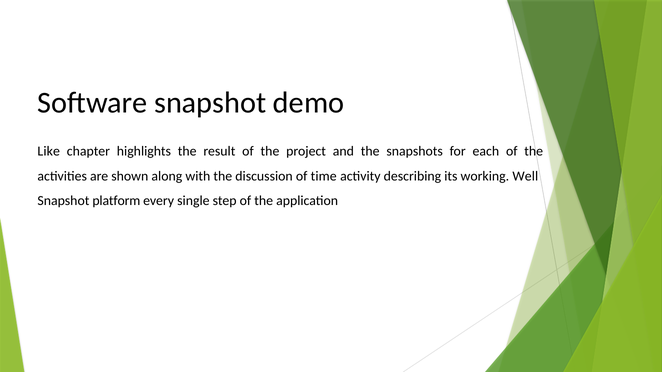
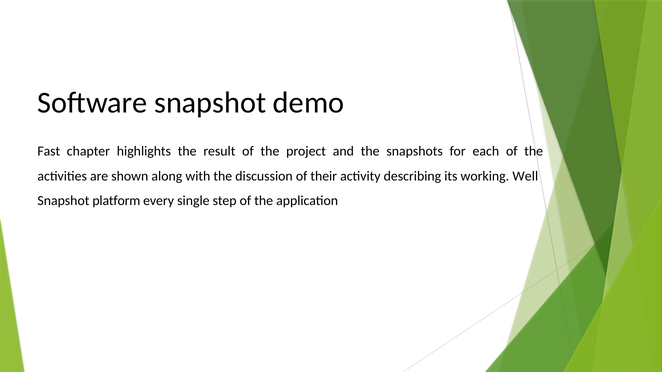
Like: Like -> Fast (49, 151)
time: time -> their (324, 176)
